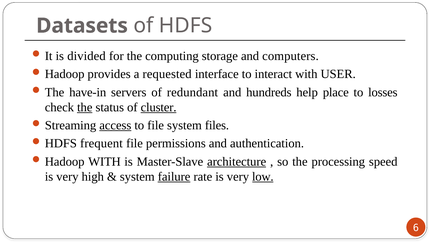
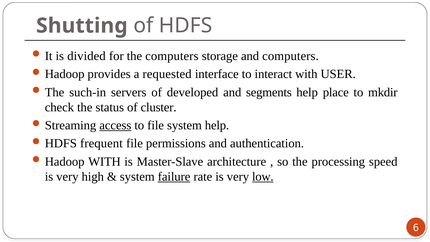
Datasets: Datasets -> Shutting (82, 26)
the computing: computing -> computers (172, 56)
have-in: have-in -> such-in (88, 92)
redundant: redundant -> developed (193, 92)
hundreds: hundreds -> segments (269, 92)
losses: losses -> mkdir (383, 92)
the underline: present -> none (85, 107)
cluster underline: present -> none (159, 107)
system files: files -> help (217, 125)
architecture underline: present -> none (237, 162)
